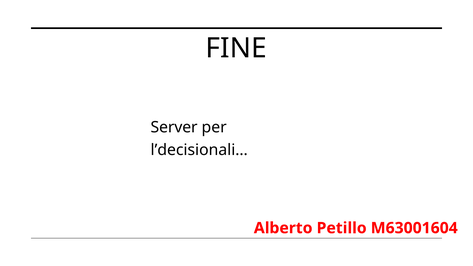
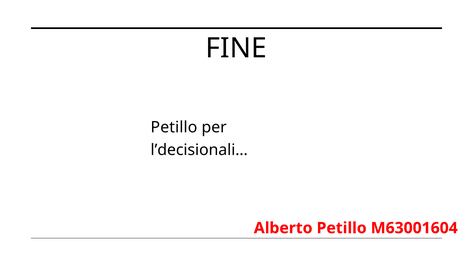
Server: Server -> Petillo (174, 127)
